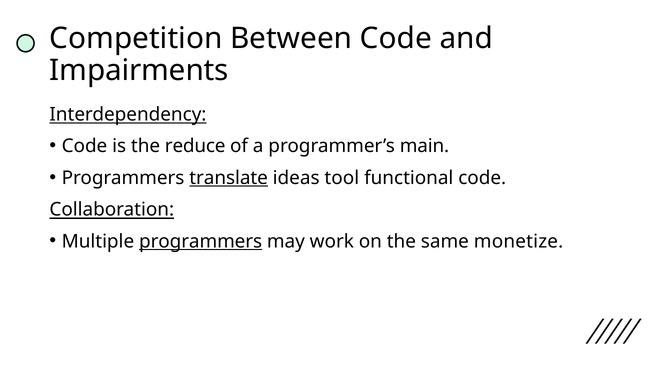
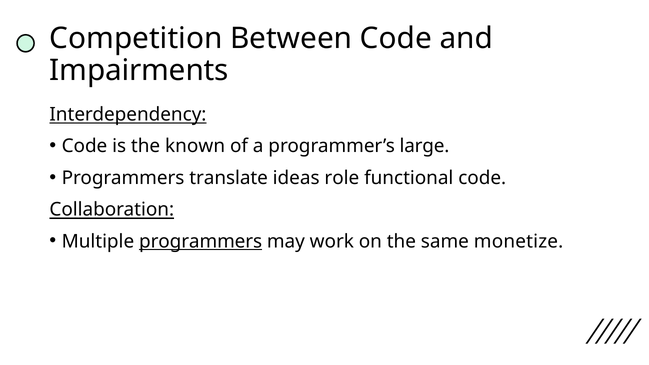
reduce: reduce -> known (195, 146)
main: main -> large (424, 146)
translate underline: present -> none (229, 178)
tool: tool -> role (342, 178)
